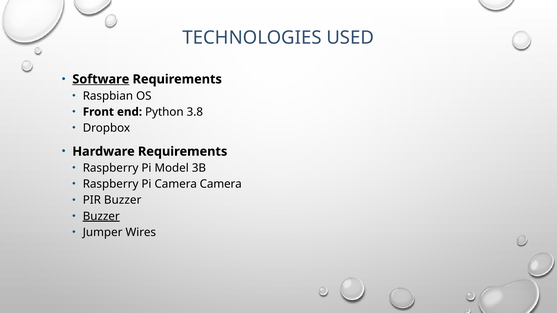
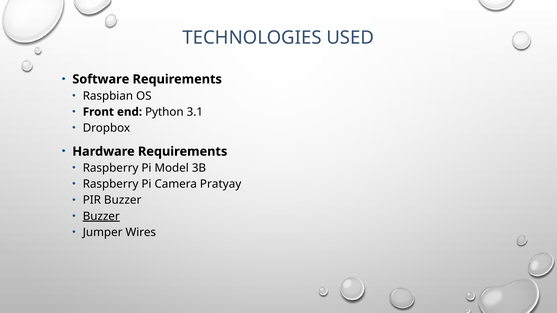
Software underline: present -> none (101, 79)
3.8: 3.8 -> 3.1 (195, 112)
Camera Camera: Camera -> Pratyay (221, 184)
